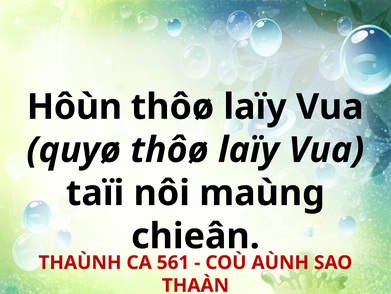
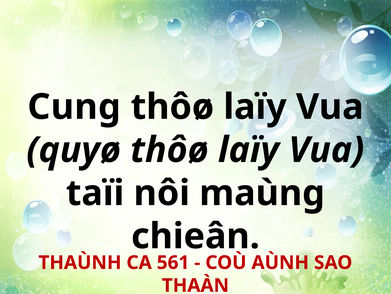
Hôùn: Hôùn -> Cung (74, 107)
